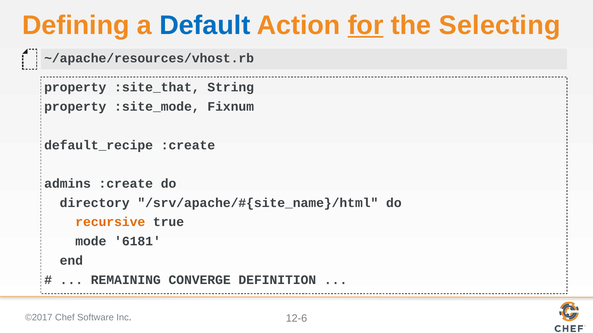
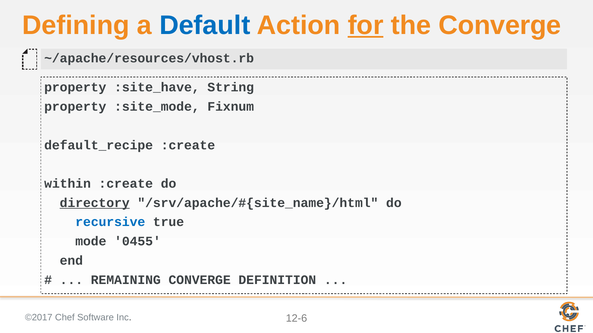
the Selecting: Selecting -> Converge (500, 25)
:site_that: :site_that -> :site_have (157, 87)
admins: admins -> within (68, 184)
directory underline: none -> present (95, 203)
recursive colour: orange -> blue (110, 222)
6181: 6181 -> 0455 (137, 242)
